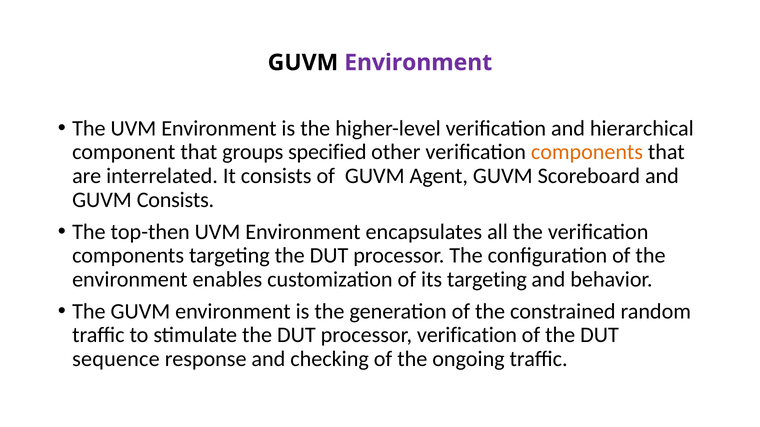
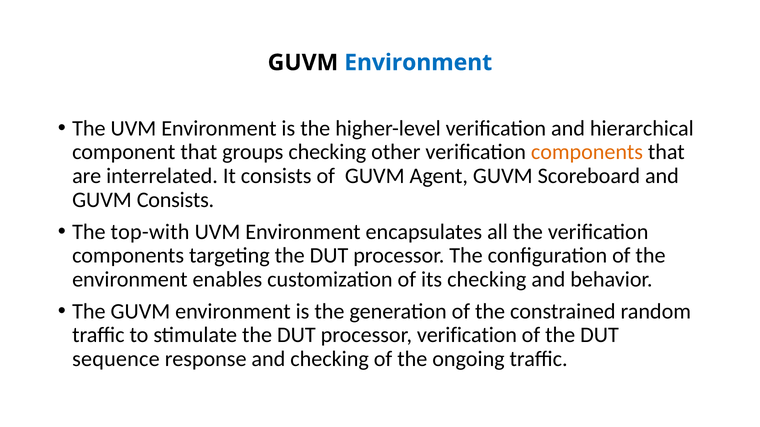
Environment colour: purple -> blue (418, 63)
groups specified: specified -> checking (327, 152)
top-then: top-then -> top-with (150, 232)
its targeting: targeting -> checking (487, 280)
